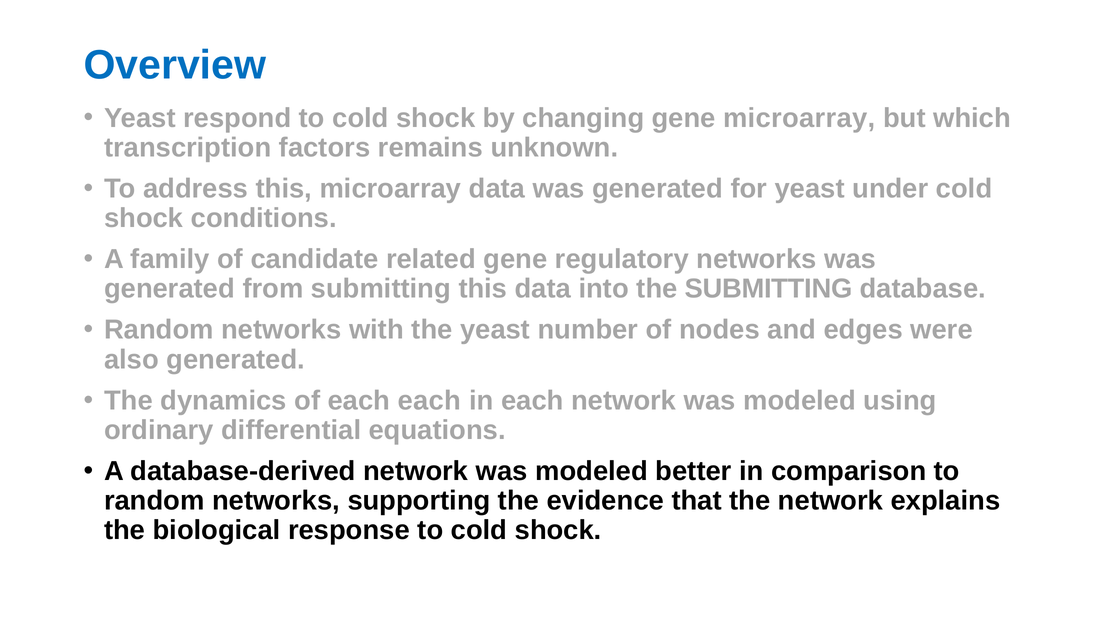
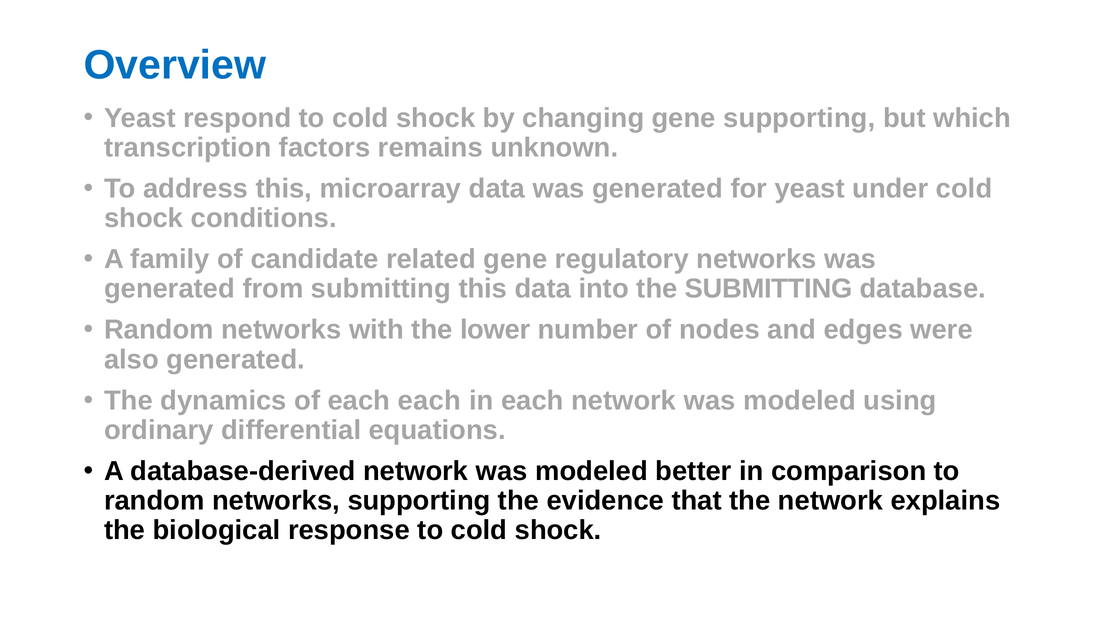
gene microarray: microarray -> supporting (799, 118)
the yeast: yeast -> lower (495, 330)
